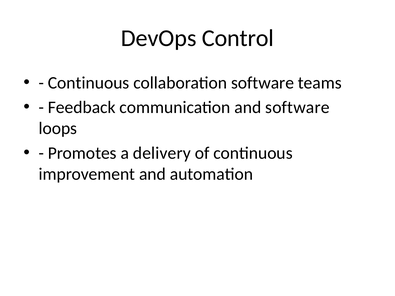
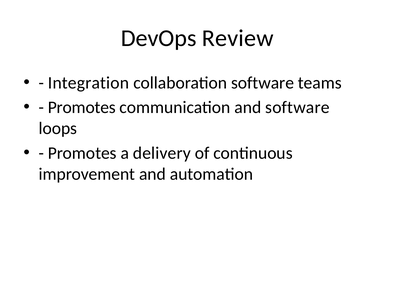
Control: Control -> Review (238, 38)
Continuous: Continuous -> Integration (89, 83)
Feedback: Feedback -> Promotes (82, 107)
